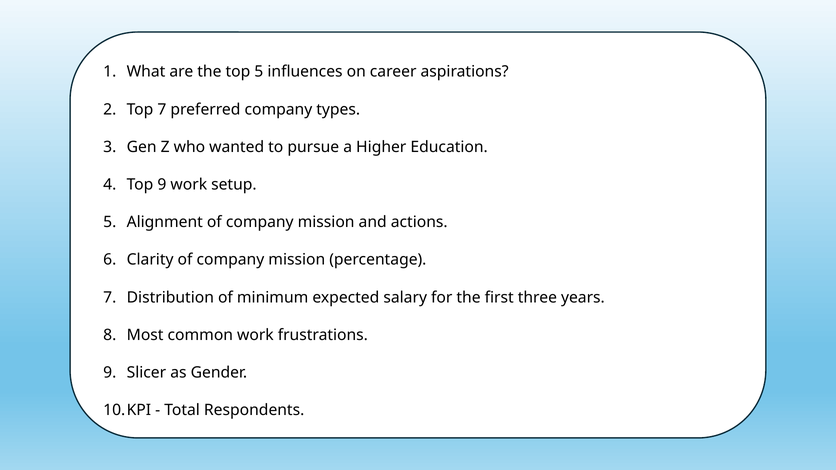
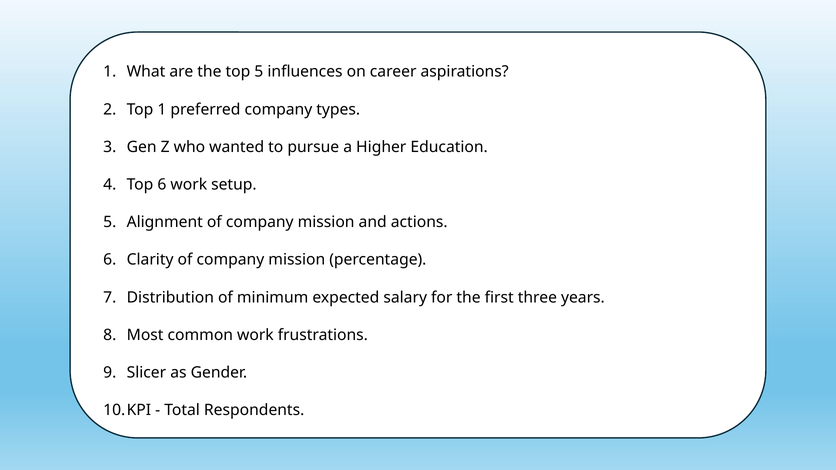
Top 7: 7 -> 1 (162, 109)
Top 9: 9 -> 6 (162, 185)
